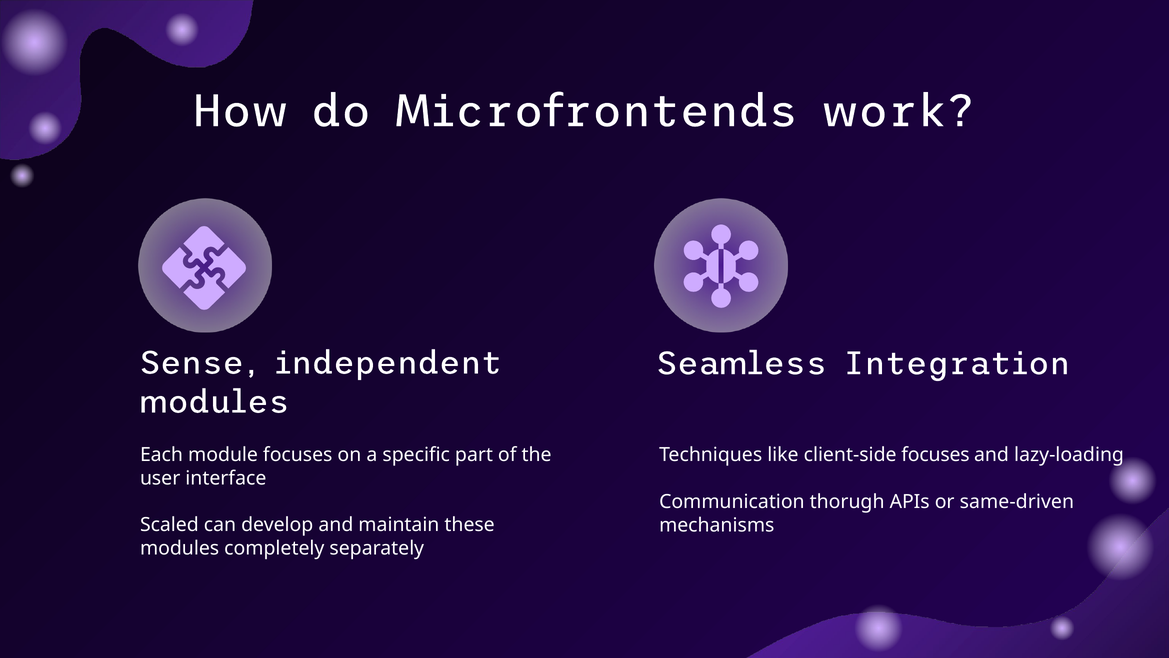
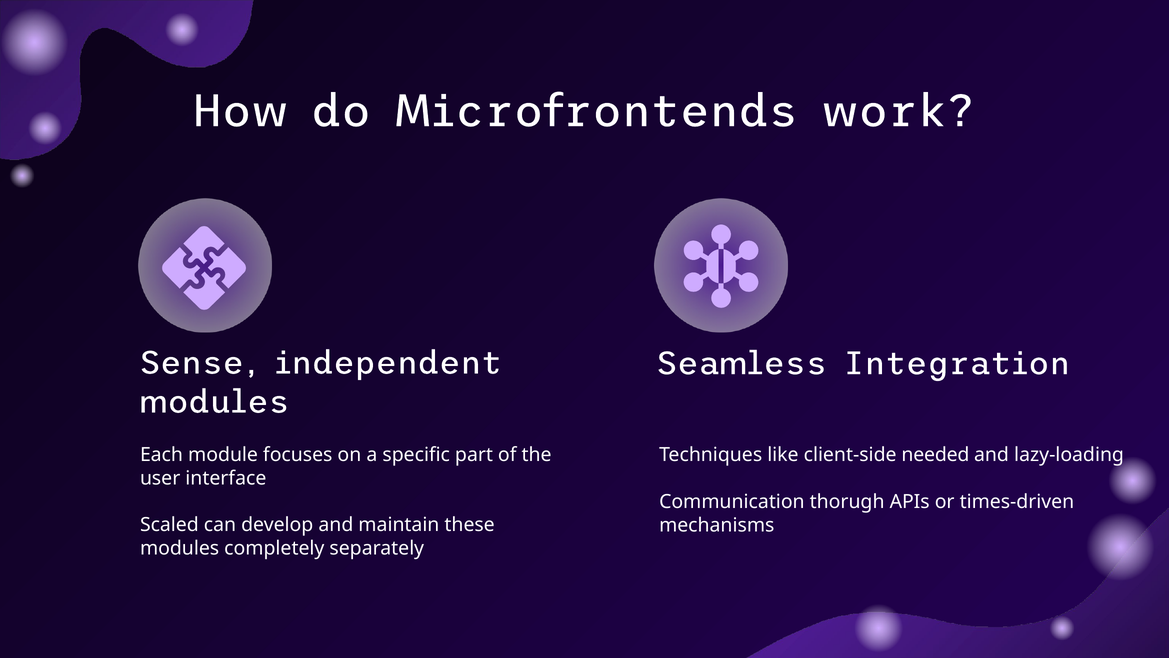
client-side focuses: focuses -> needed (935, 455)
same-driven: same-driven -> times-driven (1017, 501)
